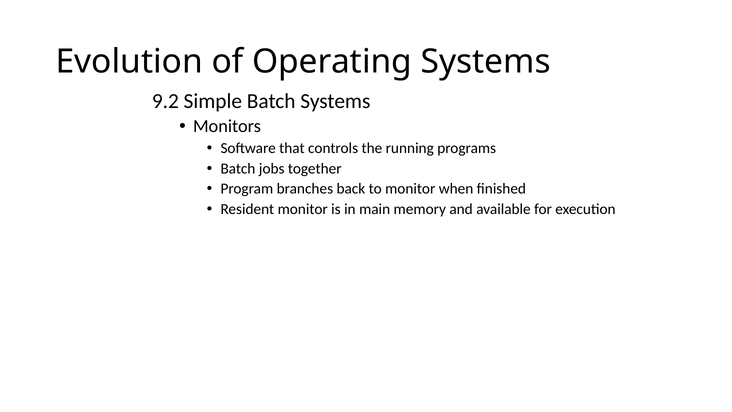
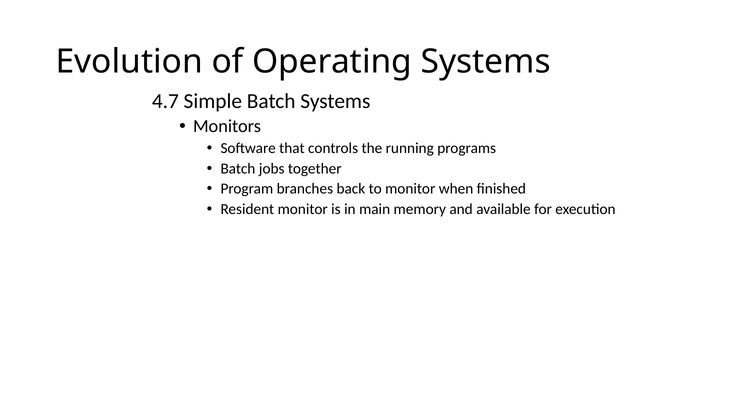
9.2: 9.2 -> 4.7 (165, 101)
